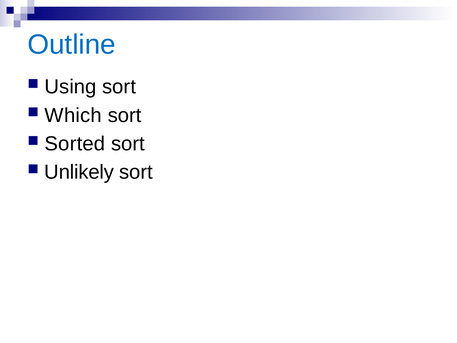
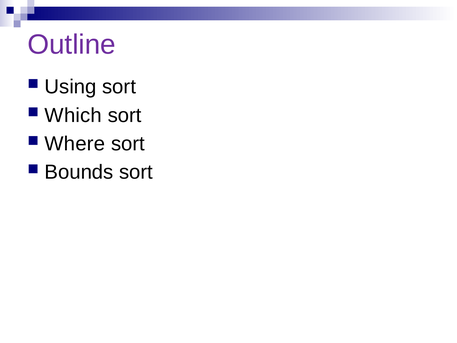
Outline colour: blue -> purple (72, 45)
Sorted: Sorted -> Where (75, 144)
Unlikely: Unlikely -> Bounds (79, 172)
